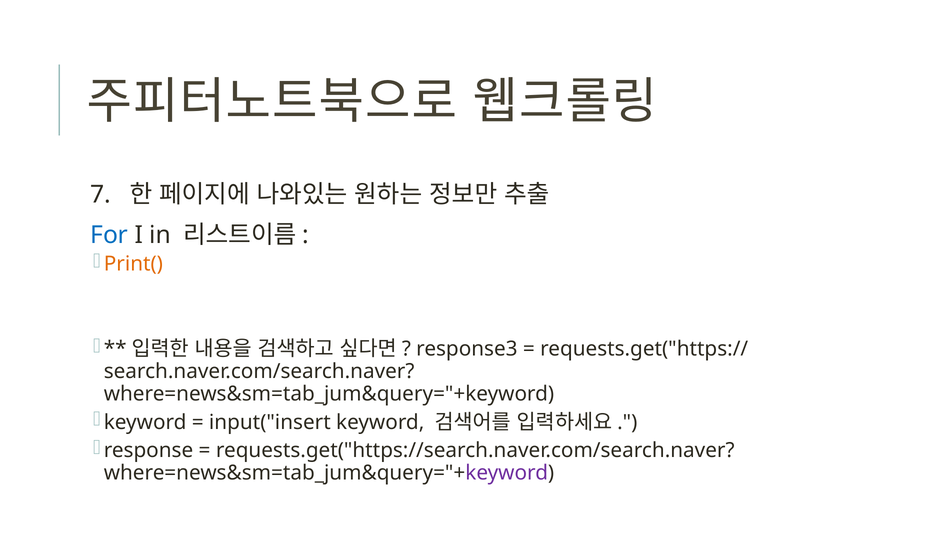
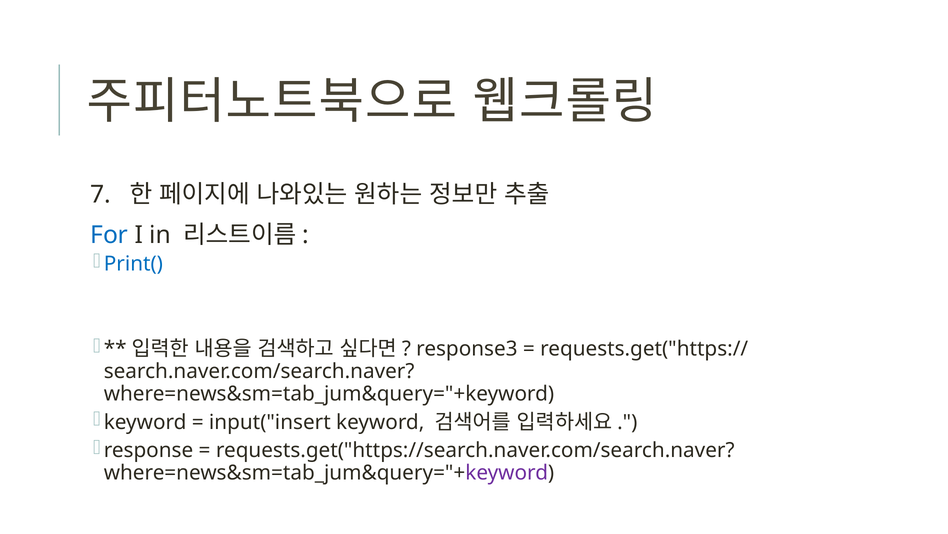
Print( colour: orange -> blue (133, 263)
